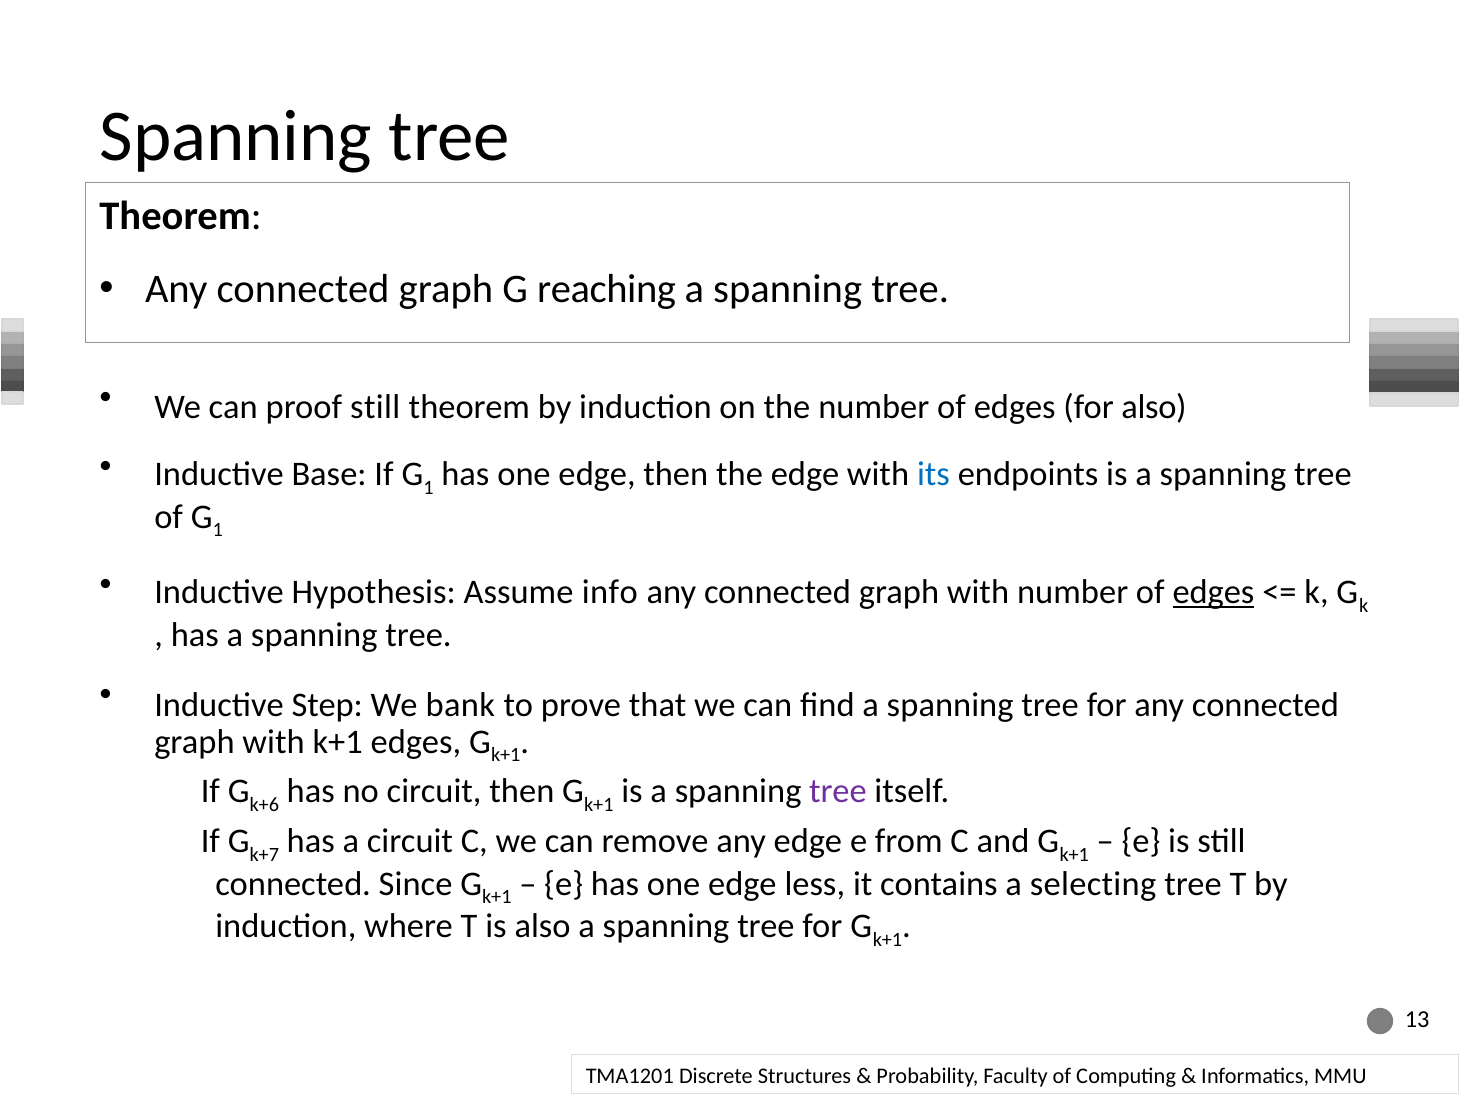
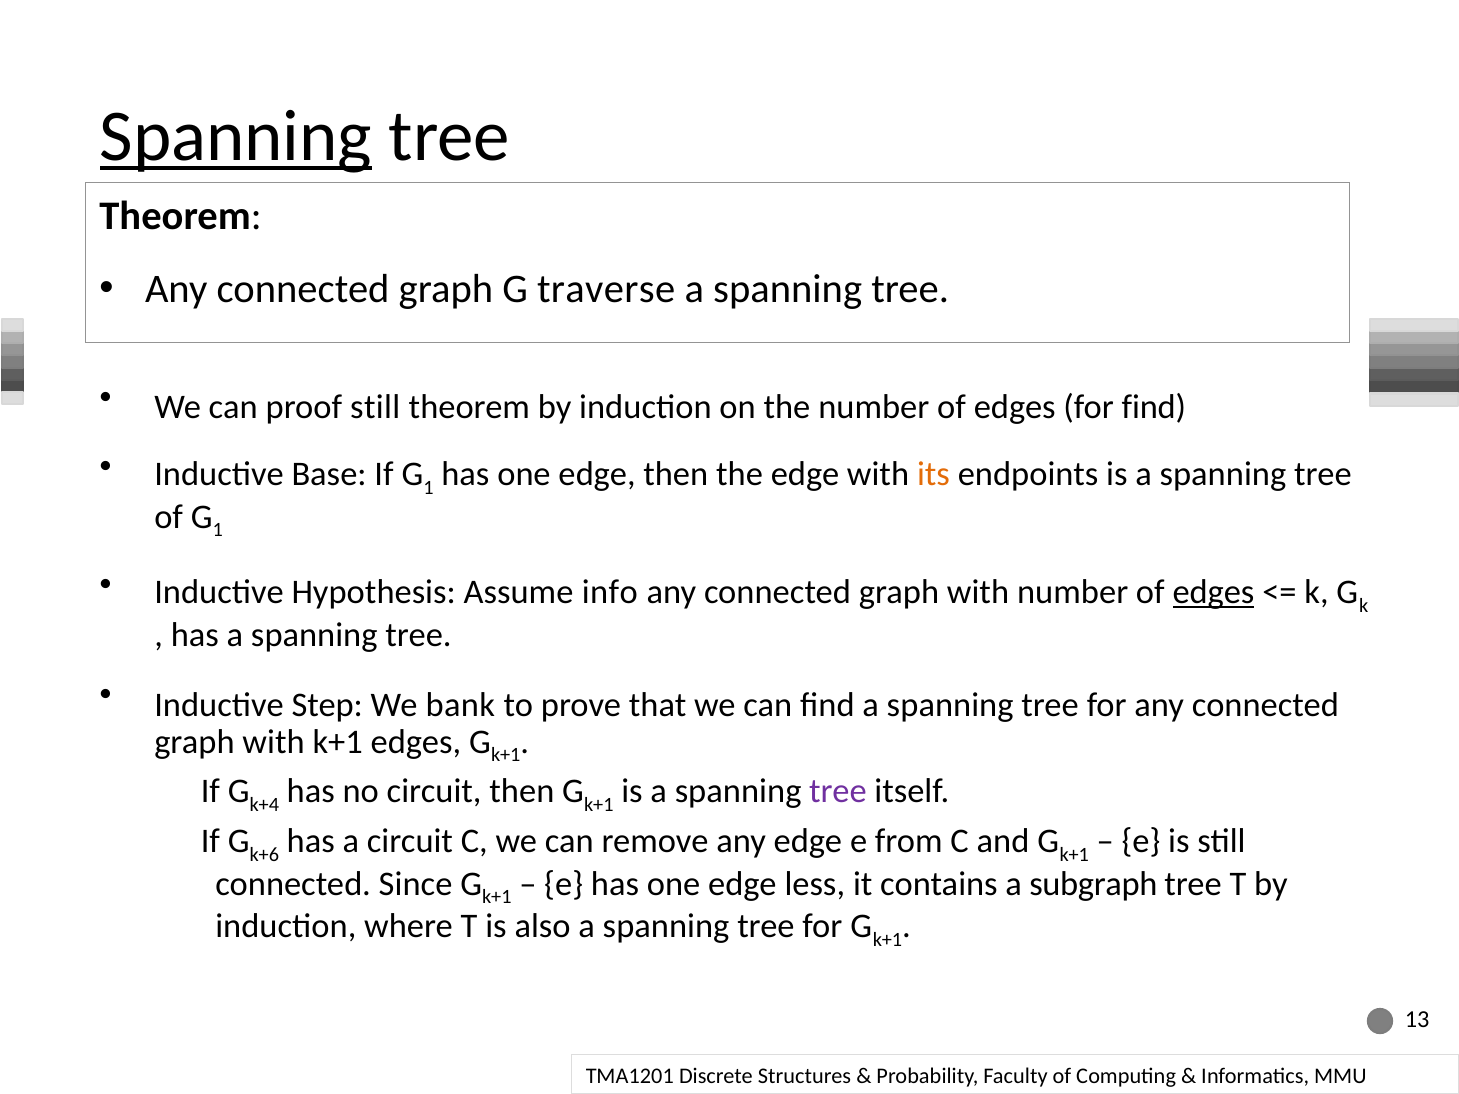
Spanning underline: none -> present (236, 136)
reaching: reaching -> traverse (606, 290)
for also: also -> find (1154, 407)
its colour: blue -> orange (934, 474)
k+6: k+6 -> k+4 (264, 805)
k+7: k+7 -> k+6 (264, 855)
selecting: selecting -> subgraph (1093, 884)
